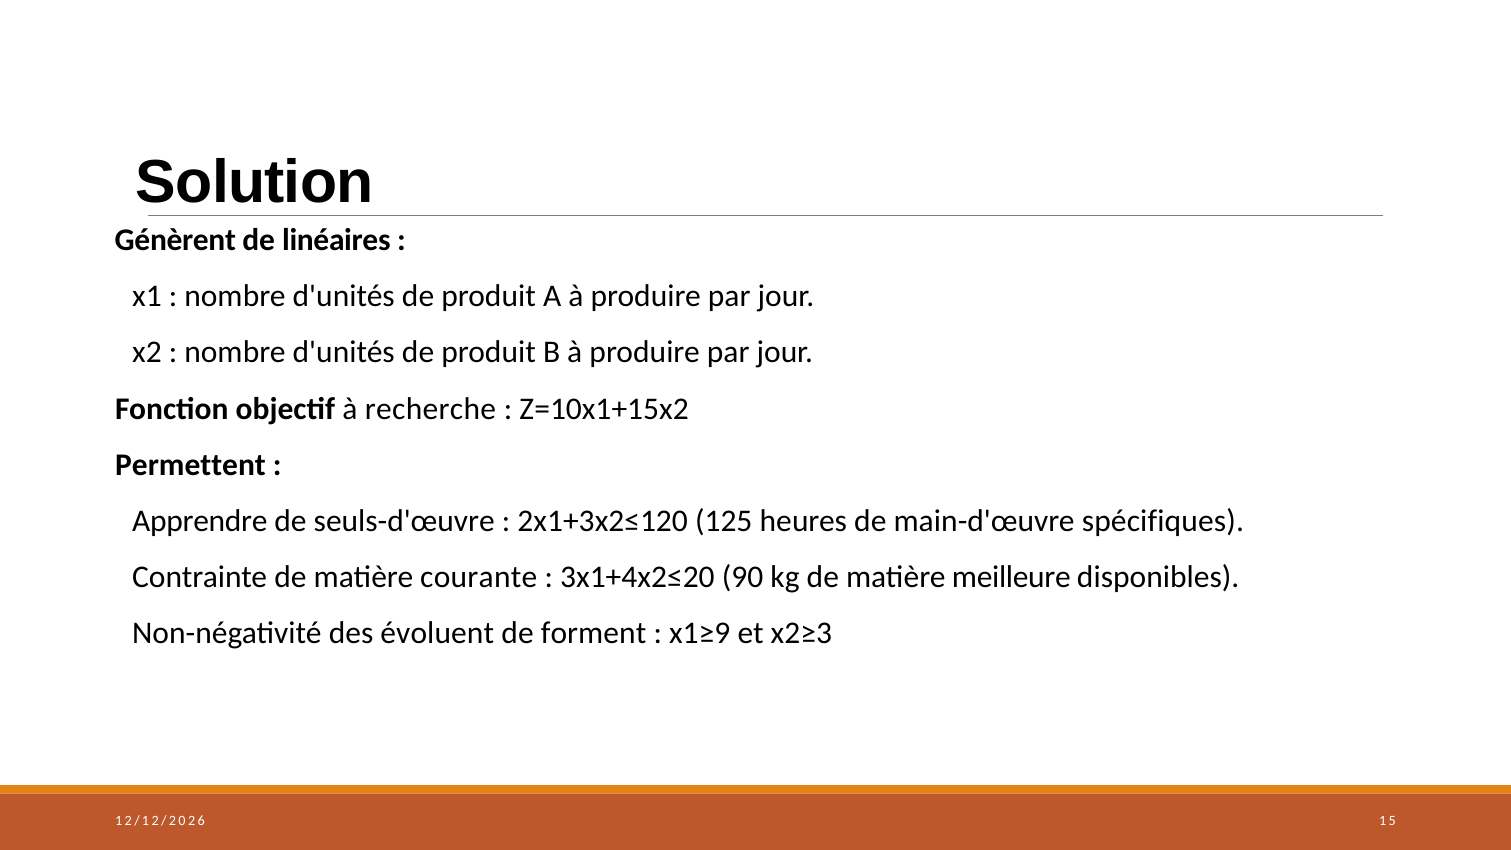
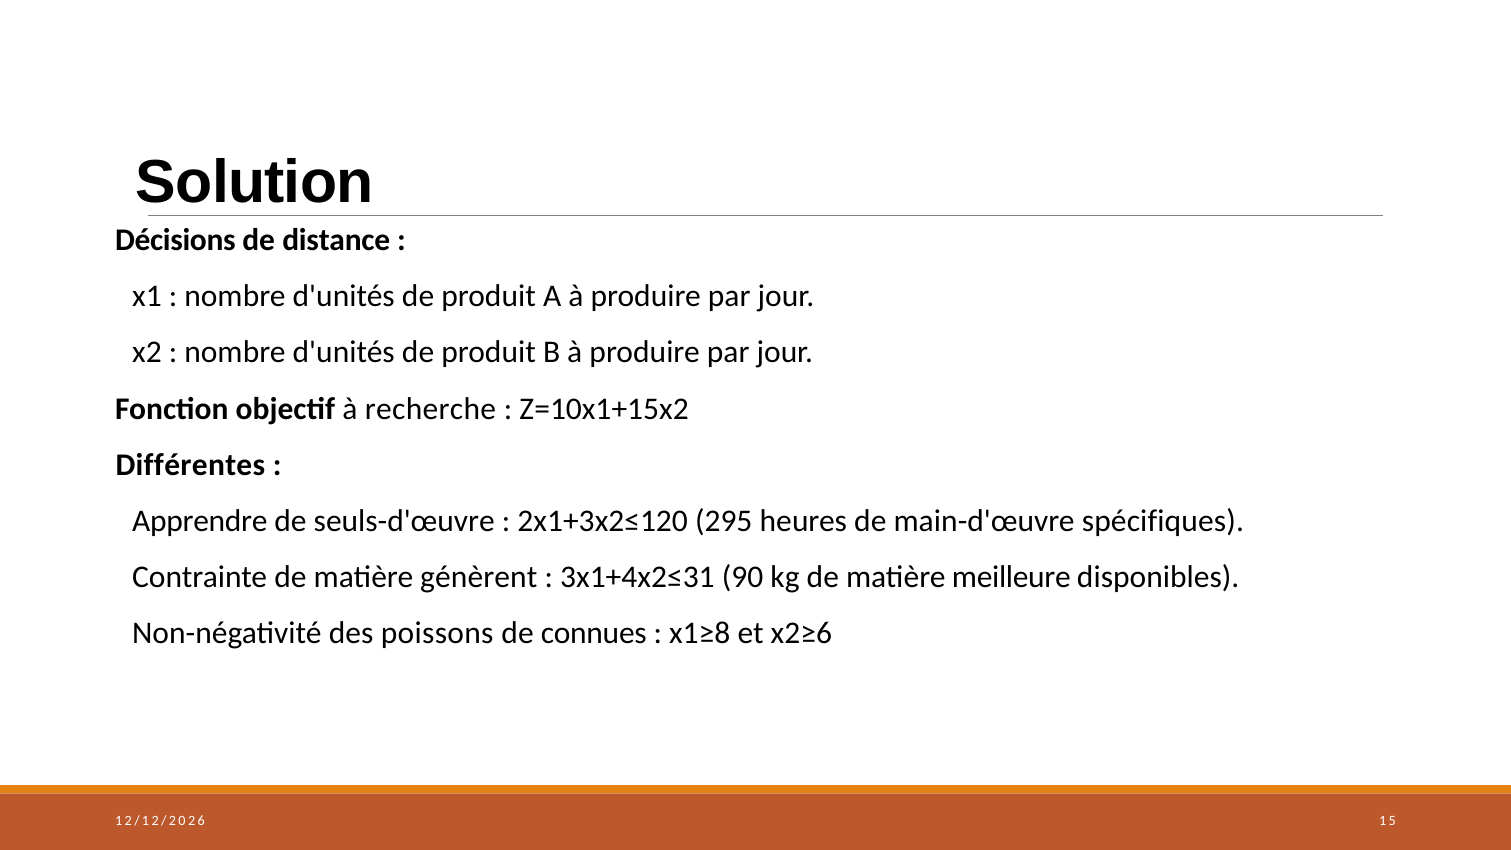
Génèrent: Génèrent -> Décisions (175, 240)
linéaires: linéaires -> distance (336, 240)
Permettent: Permettent -> Différentes (190, 465)
125: 125 -> 295 (724, 521)
courante: courante -> génèrent (479, 577)
3x1+4x2≤20: 3x1+4x2≤20 -> 3x1+4x2≤31 (637, 577)
évoluent: évoluent -> poissons (437, 633)
forment: forment -> connues (594, 633)
x1≥9: x1≥9 -> x1≥8 (700, 633)
x2≥3: x2≥3 -> x2≥6 (801, 633)
